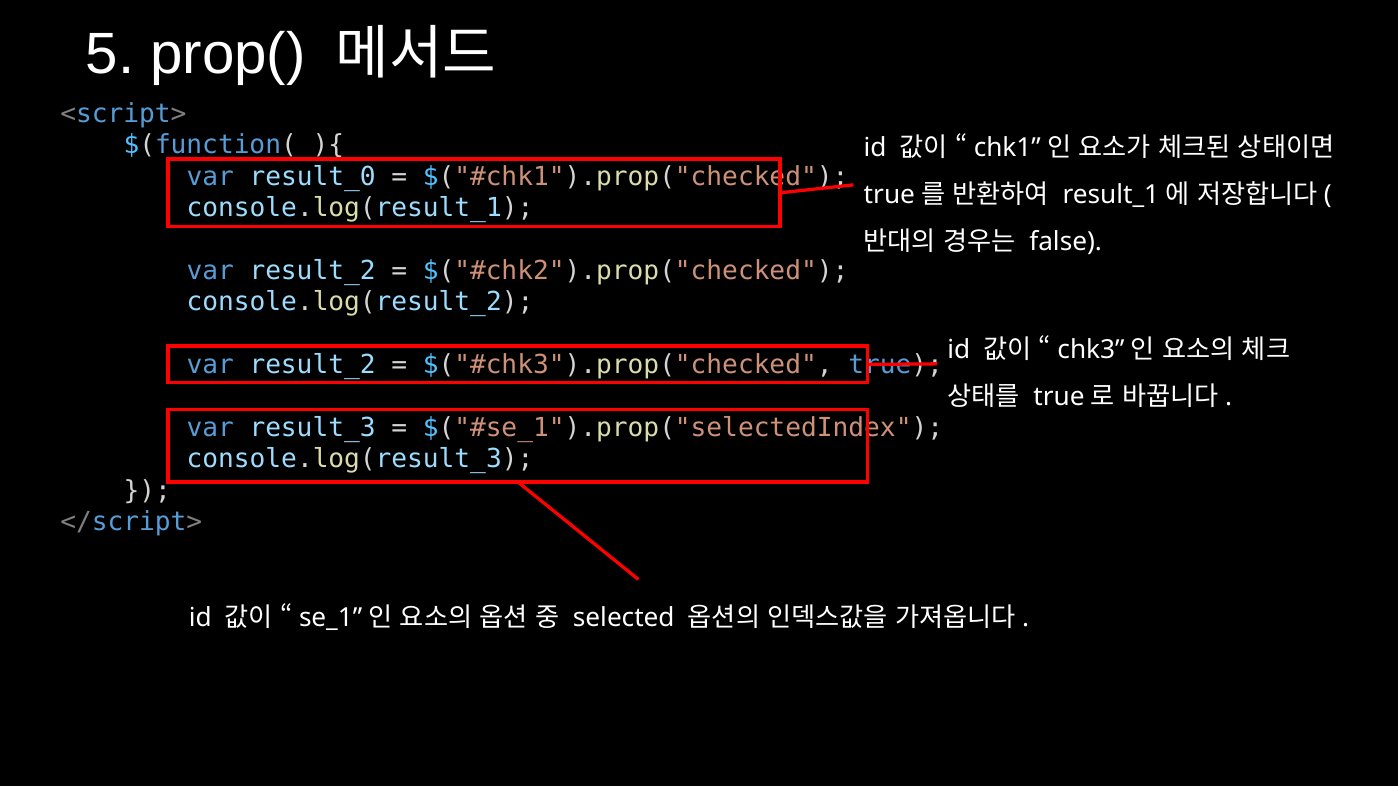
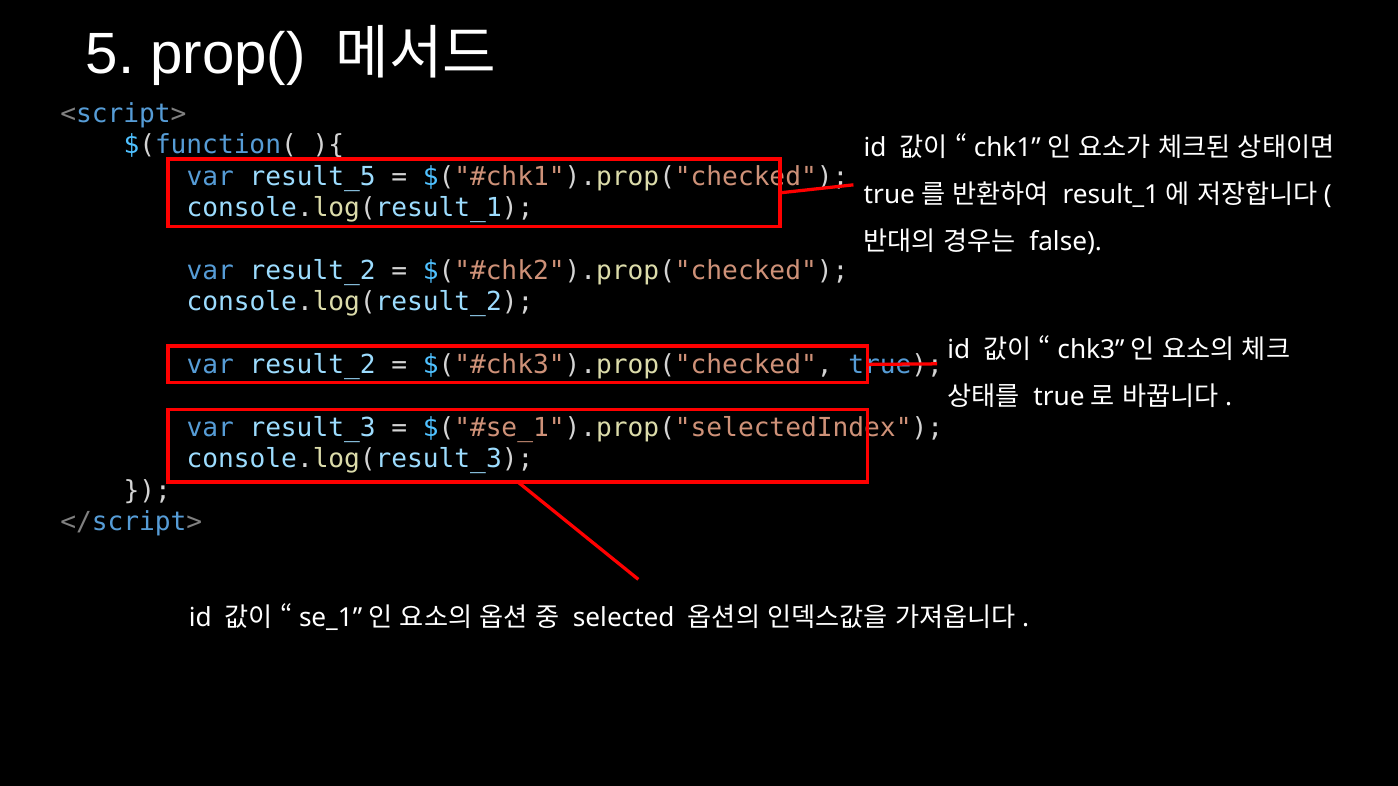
result_0: result_0 -> result_5 (313, 176)
